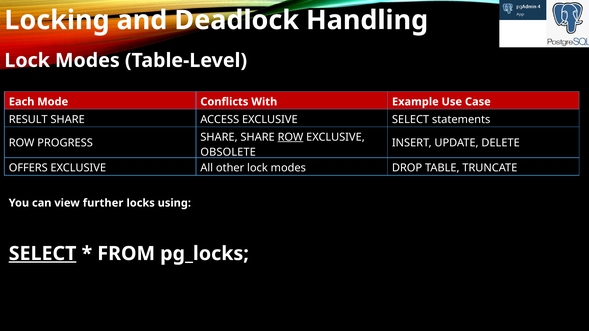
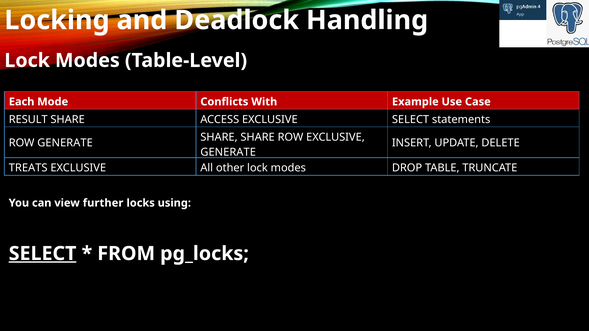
ROW underline: present -> none (290, 137)
ROW PROGRESS: PROGRESS -> GENERATE (65, 143)
OBSOLETE: OBSOLETE -> GENERATE (228, 152)
OFFERS: OFFERS -> TREATS (28, 168)
